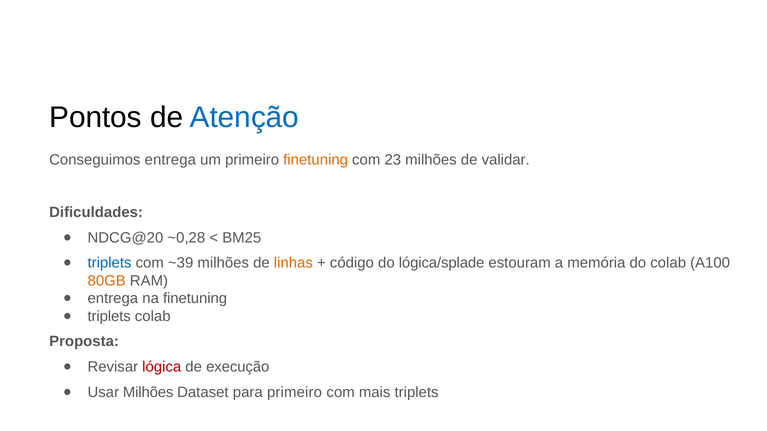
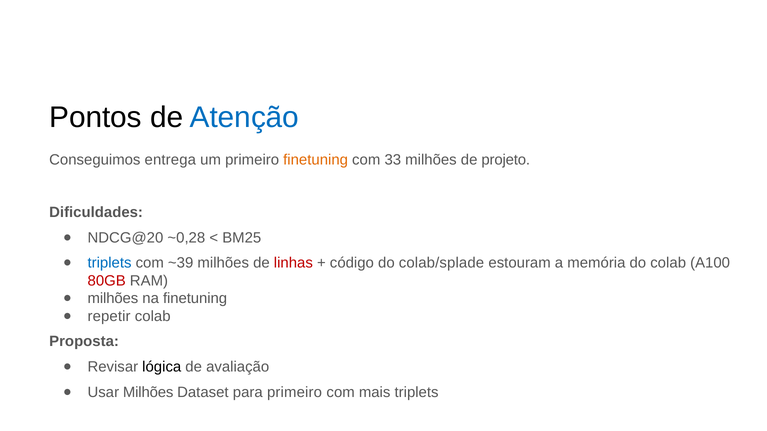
23: 23 -> 33 (393, 160)
validar: validar -> projeto (506, 160)
linhas colour: orange -> red (293, 263)
lógica/splade: lógica/splade -> colab/splade (441, 263)
80GB colour: orange -> red (107, 281)
entrega: entrega -> milhões (113, 299)
triplets: triplets -> repetir (109, 316)
lógica colour: red -> black (162, 367)
execução: execução -> avaliação (238, 367)
